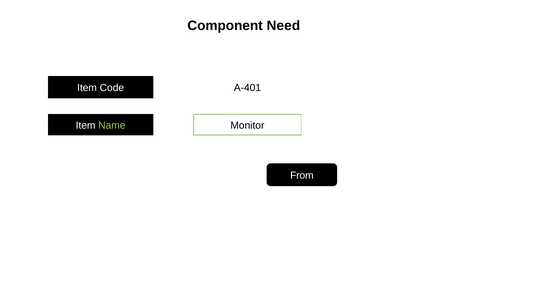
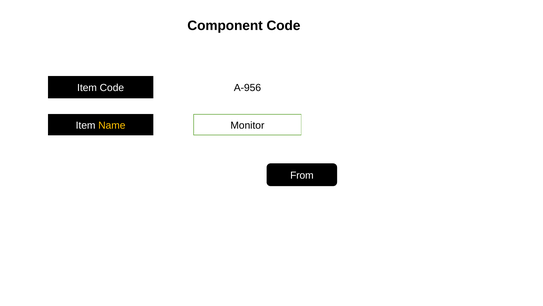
Component Need: Need -> Code (283, 26)
A-401: A-401 -> A-956 (247, 88)
Name colour: light green -> yellow (112, 125)
